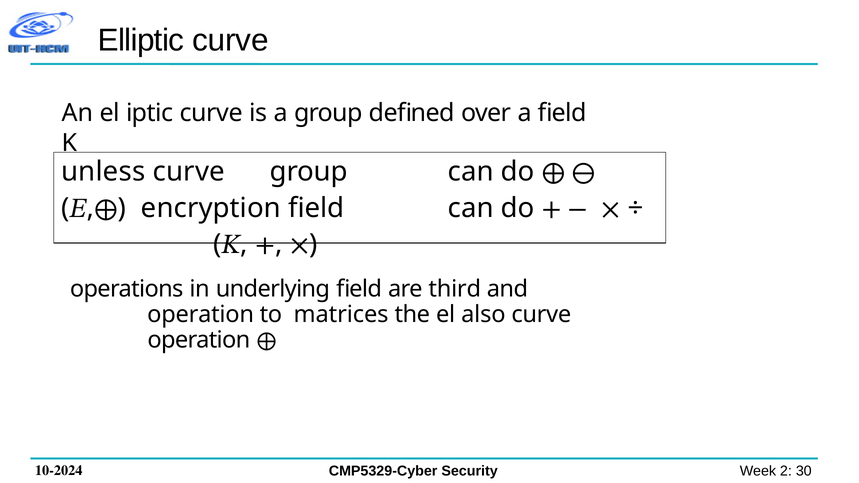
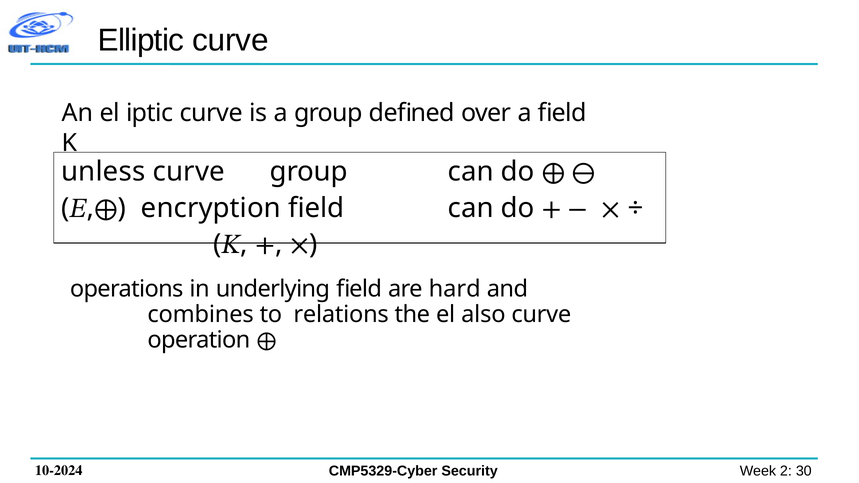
third: third -> hard (455, 289)
operation: operation -> combines (201, 315)
matrices: matrices -> relations (341, 315)
